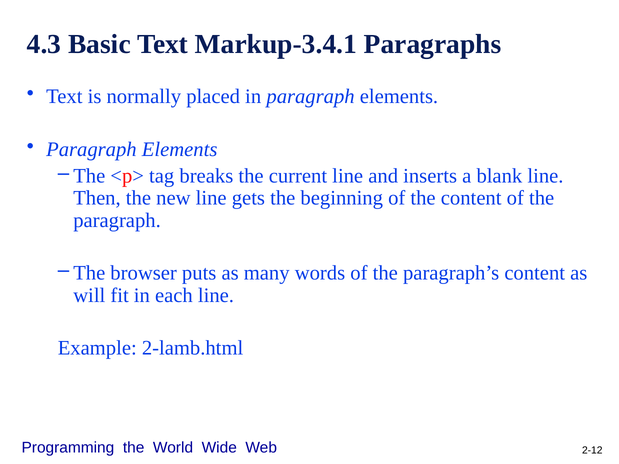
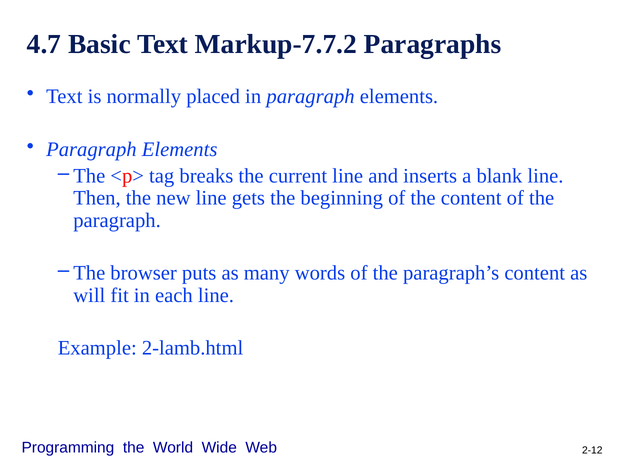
4.3: 4.3 -> 4.7 (44, 44)
Markup-3.4.1: Markup-3.4.1 -> Markup-7.7.2 (276, 44)
